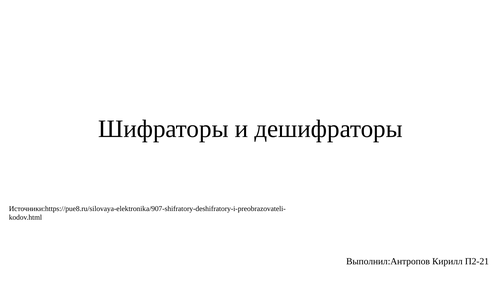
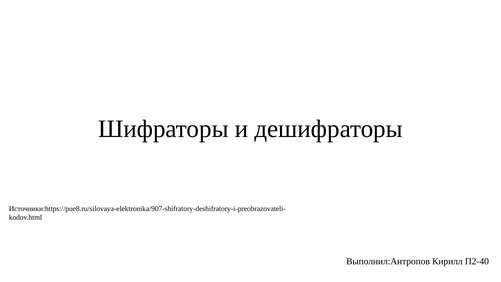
П2-21: П2-21 -> П2-40 (477, 261)
